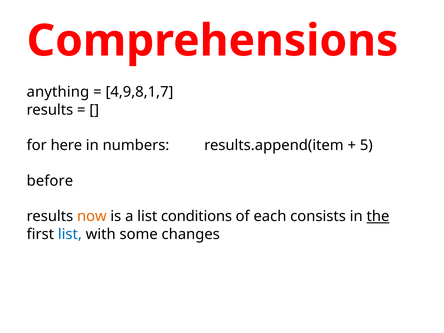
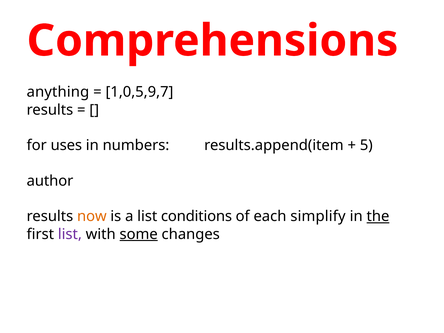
4,9,8,1,7: 4,9,8,1,7 -> 1,0,5,9,7 (139, 92)
here: here -> uses (66, 145)
before: before -> author (50, 181)
consists: consists -> simplify (318, 216)
list colour: blue -> purple (70, 234)
some underline: none -> present (139, 234)
